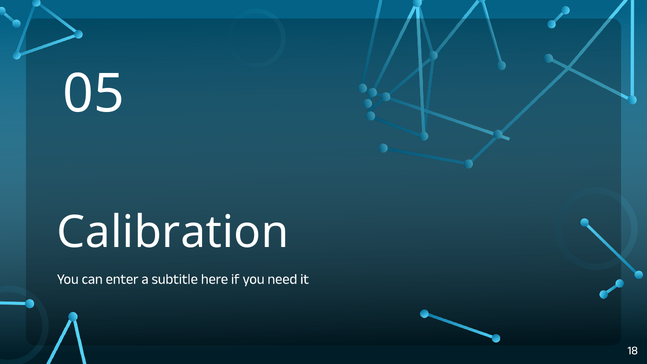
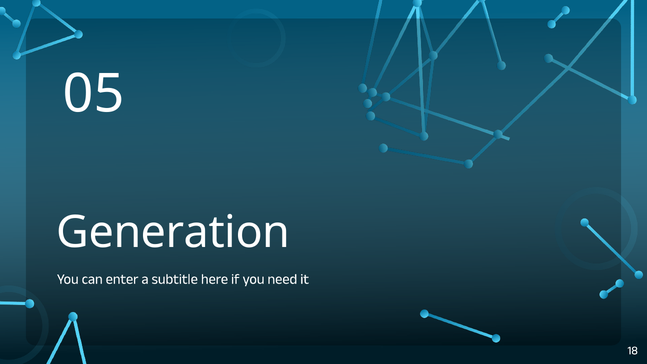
Calibration: Calibration -> Generation (173, 233)
